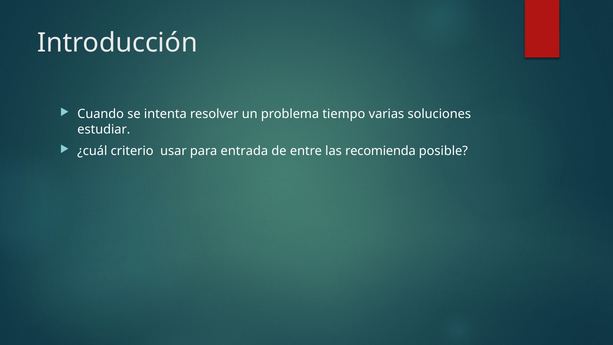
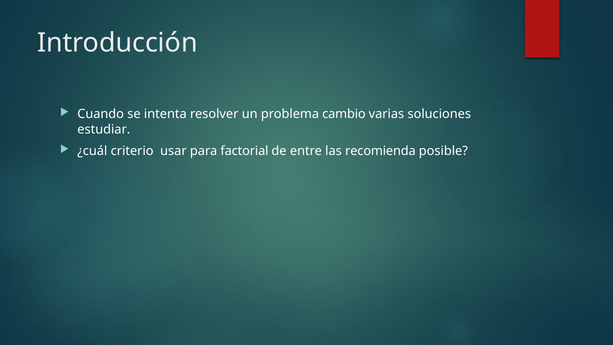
tiempo: tiempo -> cambio (344, 114)
entrada: entrada -> factorial (244, 151)
